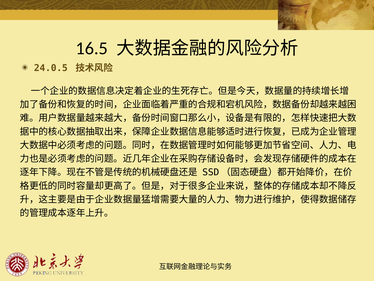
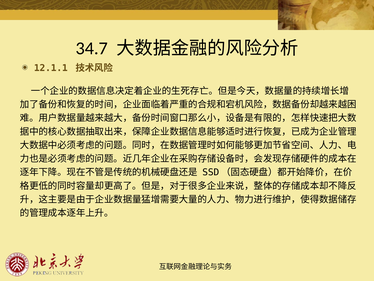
16.5: 16.5 -> 34.7 (92, 48)
24.0.5: 24.0.5 -> 12.1.1 (51, 68)
